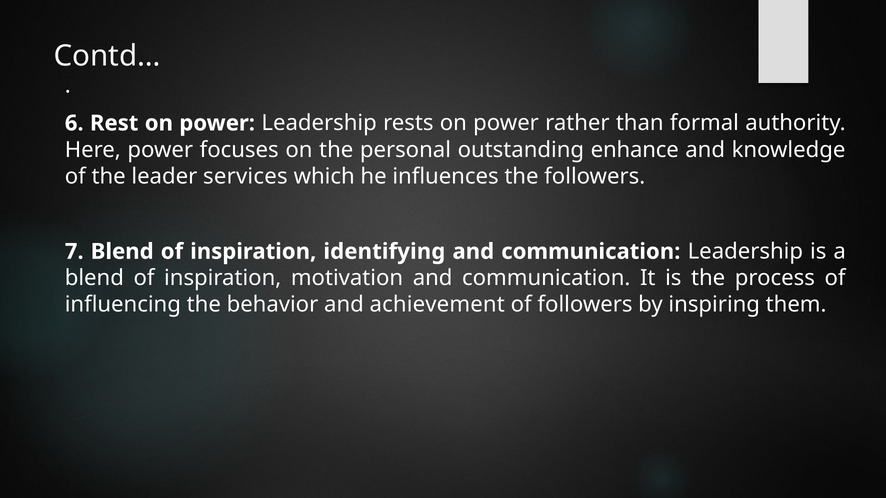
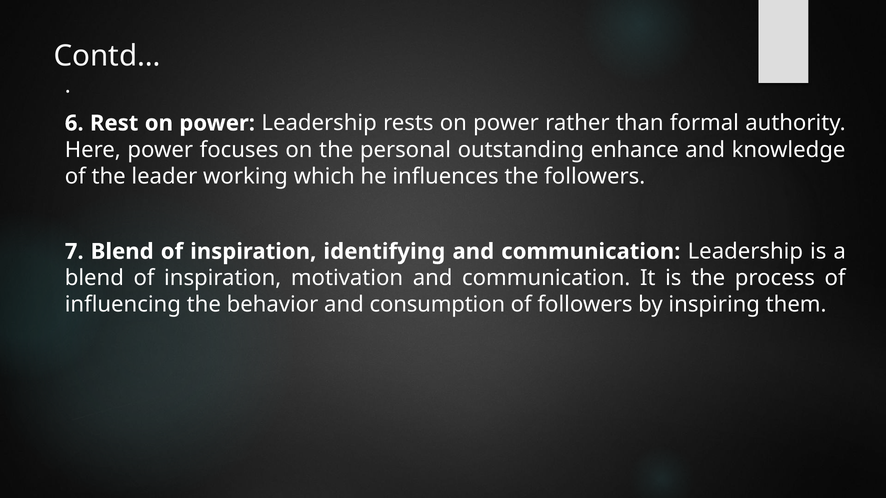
services: services -> working (245, 176)
achievement: achievement -> consumption (437, 305)
